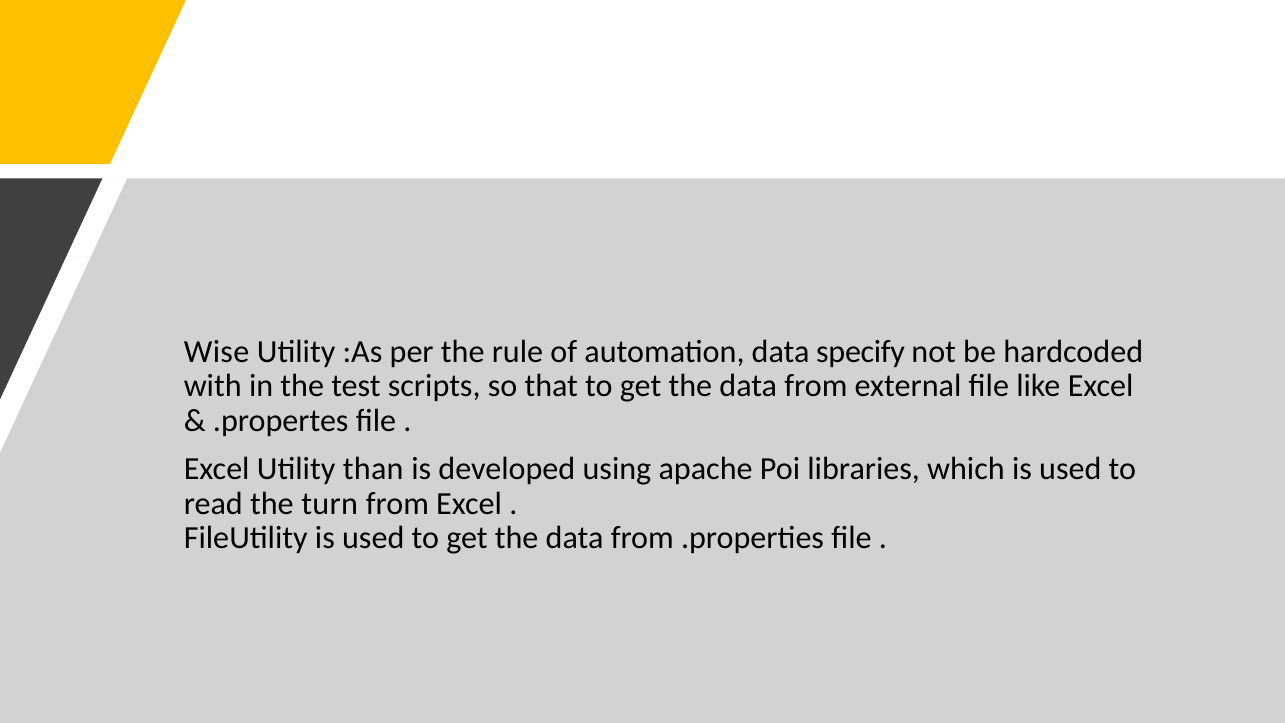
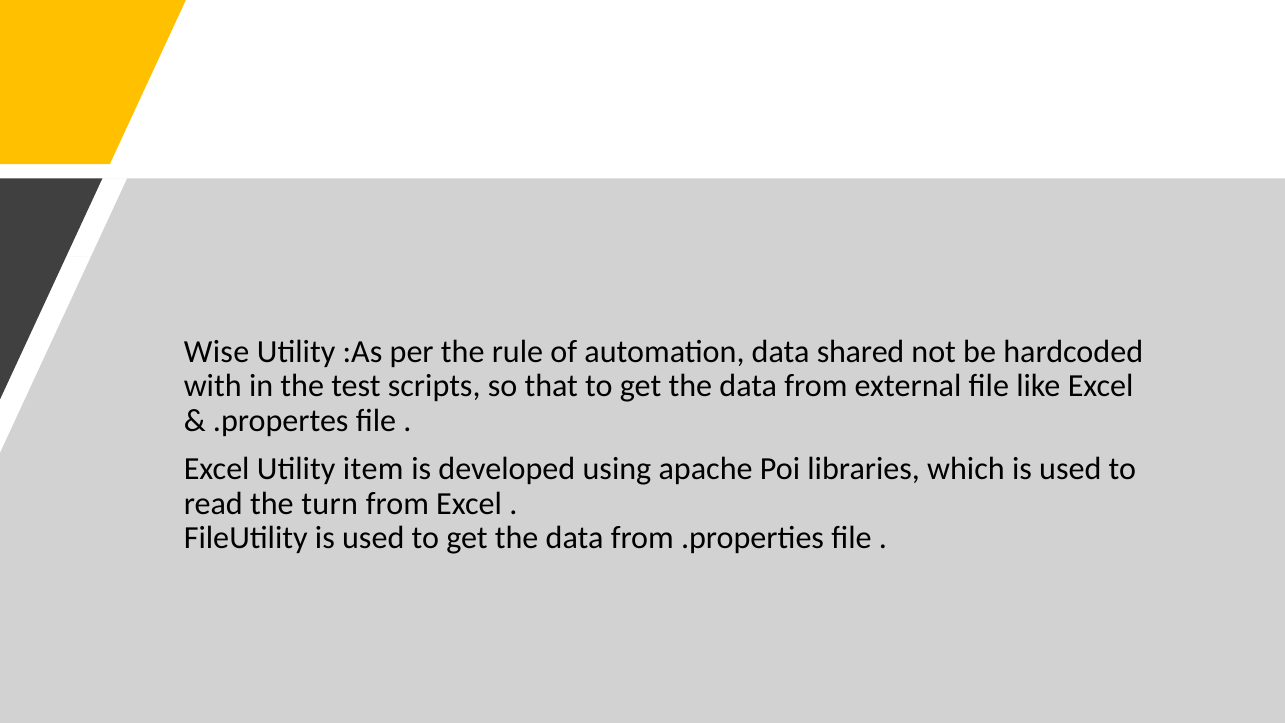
specify: specify -> shared (861, 351)
than: than -> item (373, 469)
